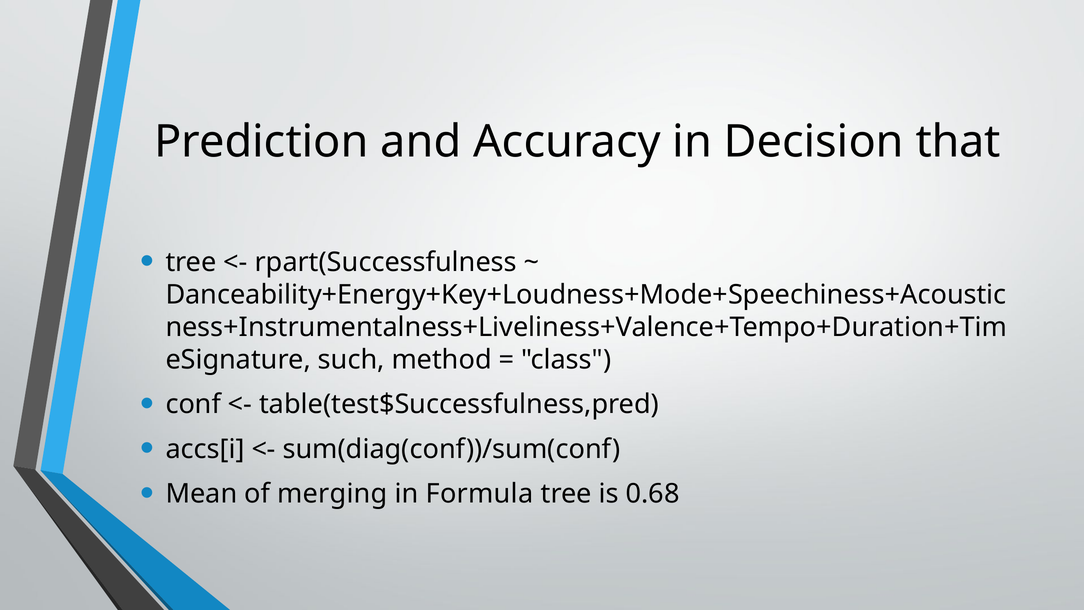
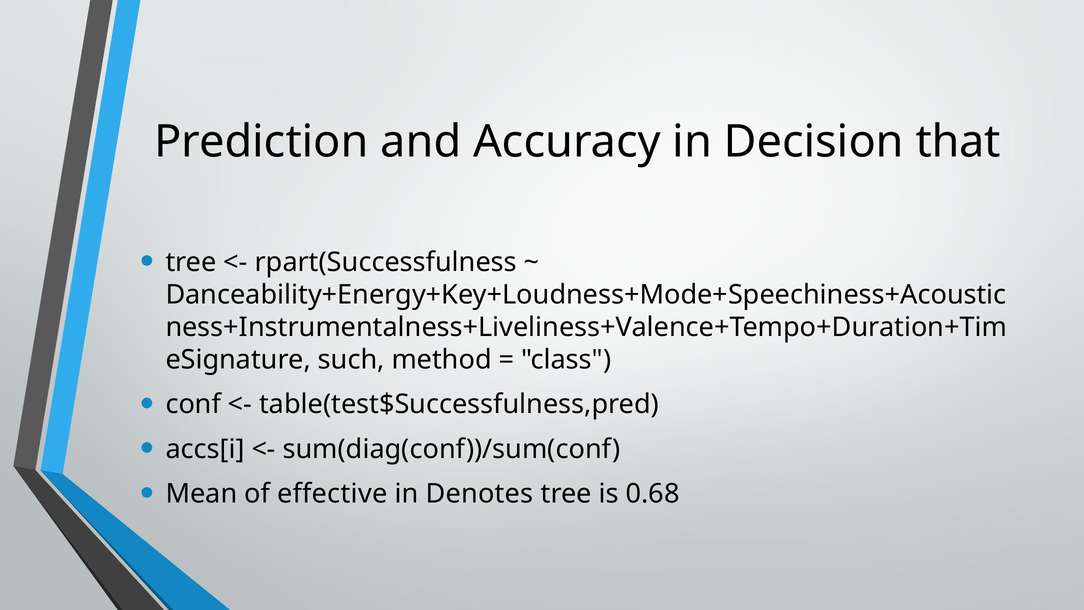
merging: merging -> effective (332, 494)
Formula: Formula -> Denotes (479, 494)
